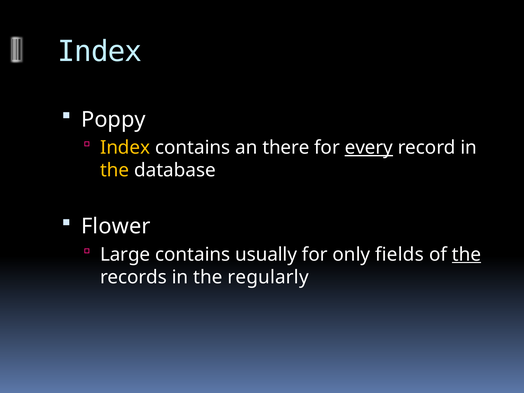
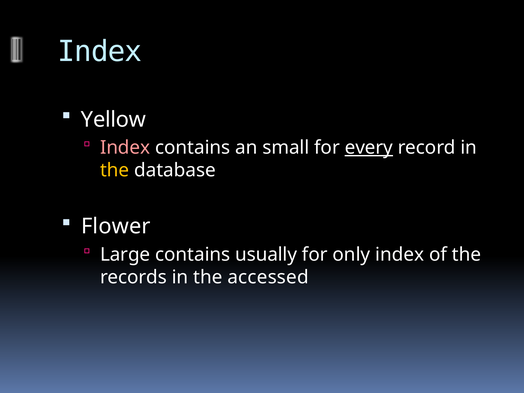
Poppy: Poppy -> Yellow (114, 120)
Index colour: yellow -> pink (125, 148)
there: there -> small (286, 148)
only fields: fields -> index (400, 254)
the underline: present -> none (466, 254)
regularly: regularly -> accessed (268, 277)
